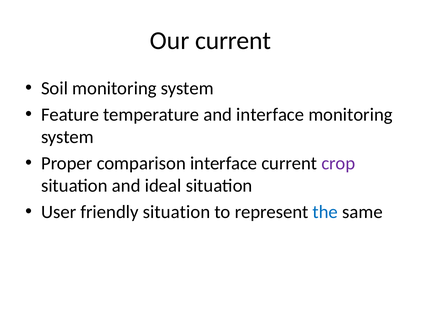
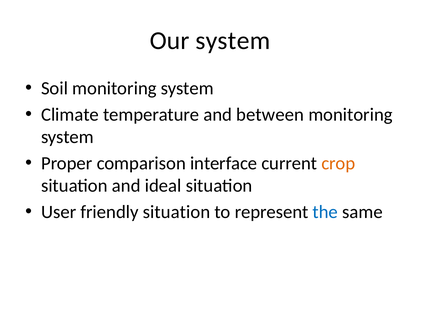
Our current: current -> system (233, 41)
Feature: Feature -> Climate (70, 115)
and interface: interface -> between (270, 115)
crop colour: purple -> orange (338, 163)
